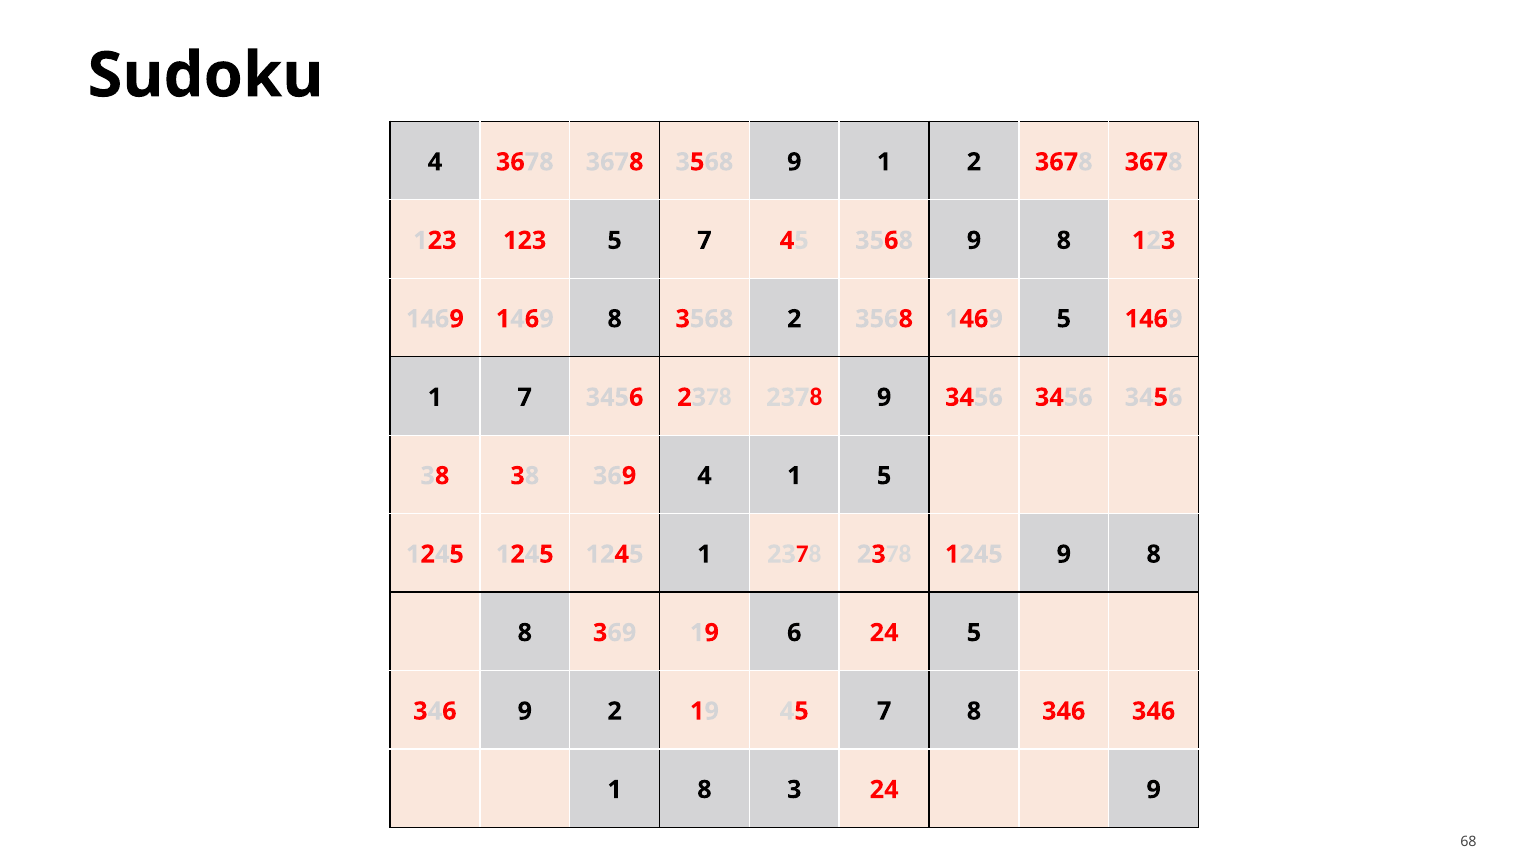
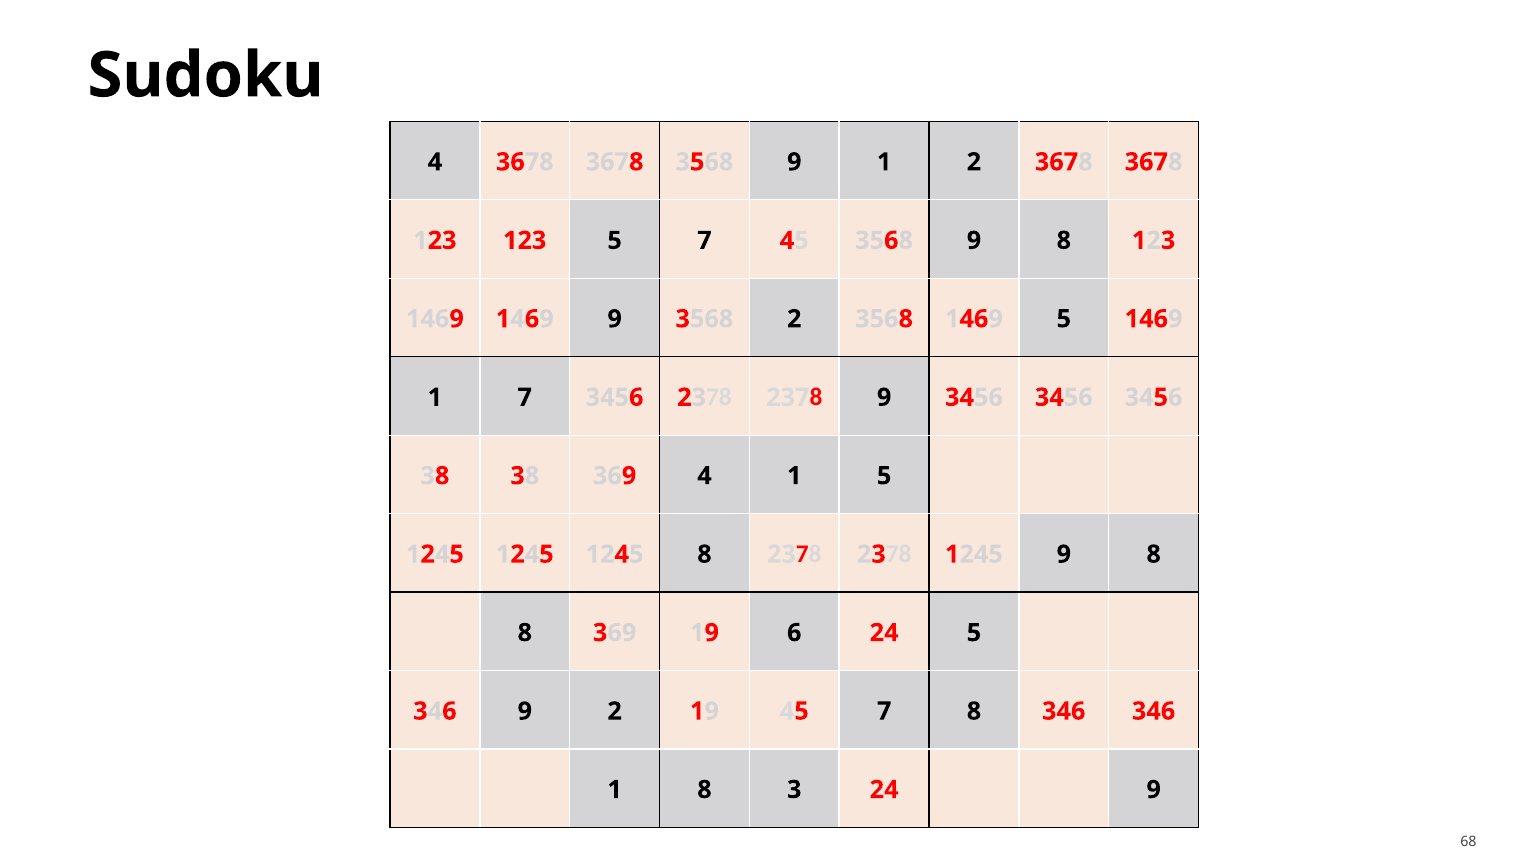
1469 8: 8 -> 9 (615, 319)
1245 1: 1 -> 8 (704, 554)
